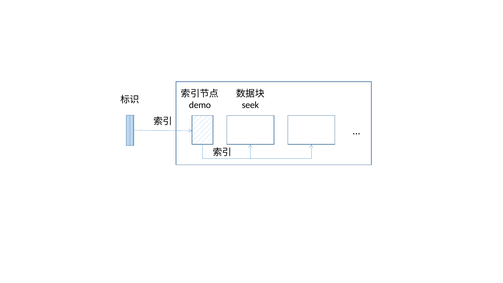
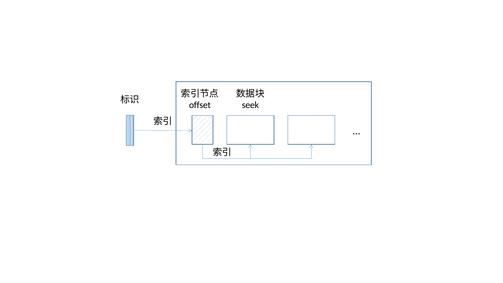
demo: demo -> offset (200, 105)
